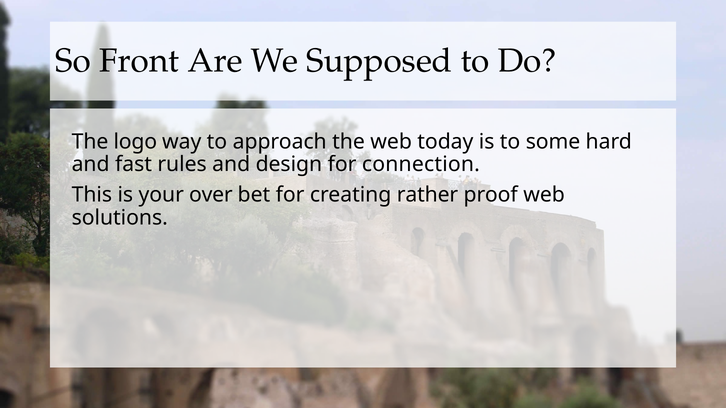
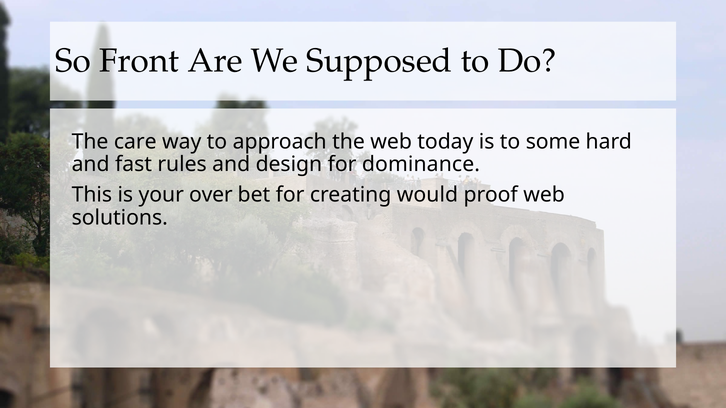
logo: logo -> care (135, 142)
connection: connection -> dominance (421, 165)
rather: rather -> would (427, 195)
